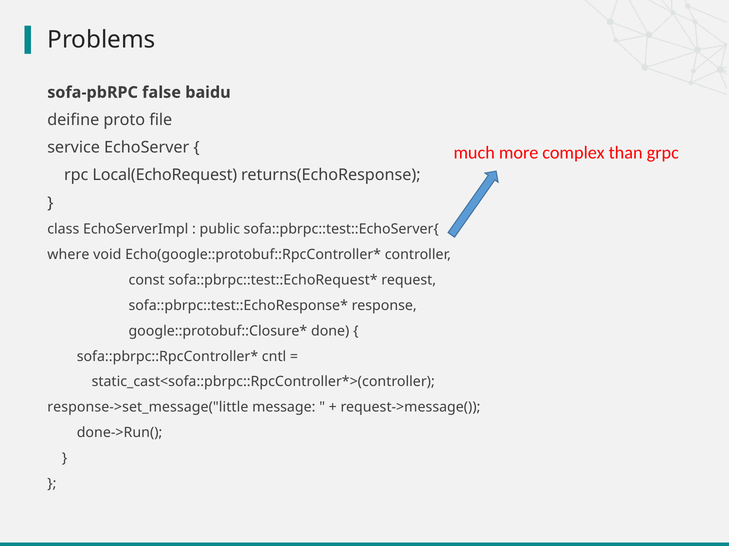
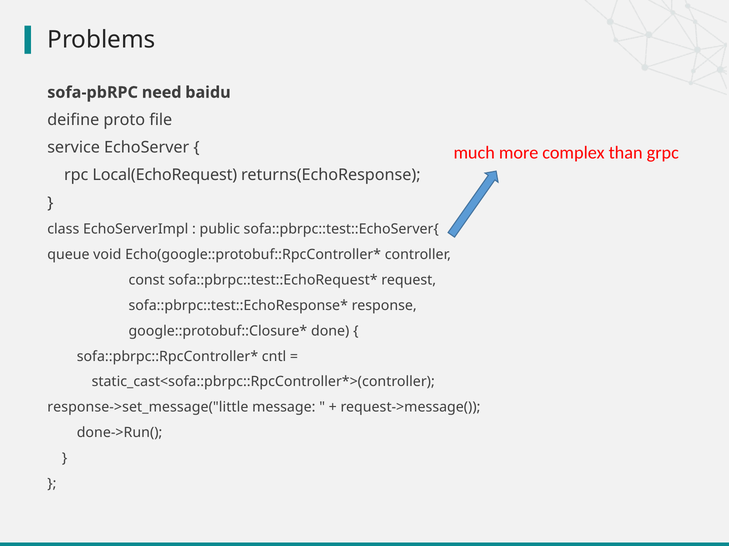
false: false -> need (162, 93)
where: where -> queue (68, 255)
